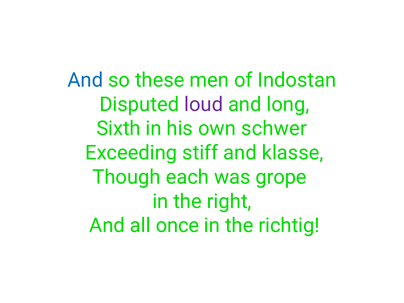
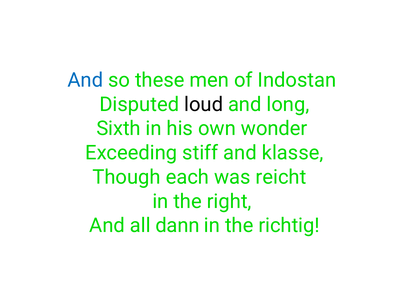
loud colour: purple -> black (204, 104)
schwer: schwer -> wonder (274, 129)
grope: grope -> reicht (281, 177)
once: once -> dann (177, 226)
